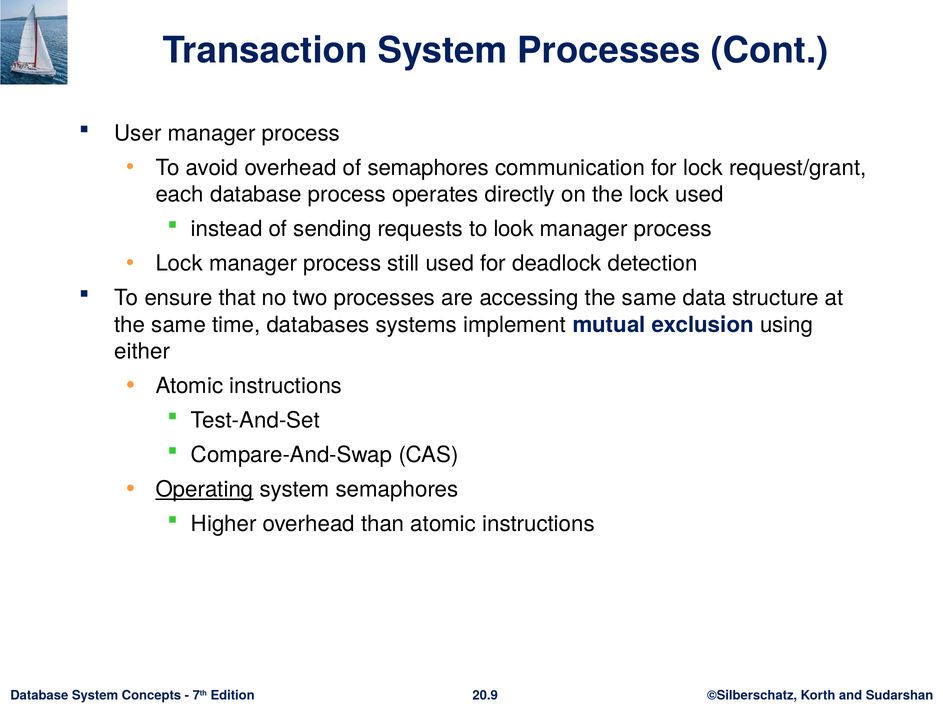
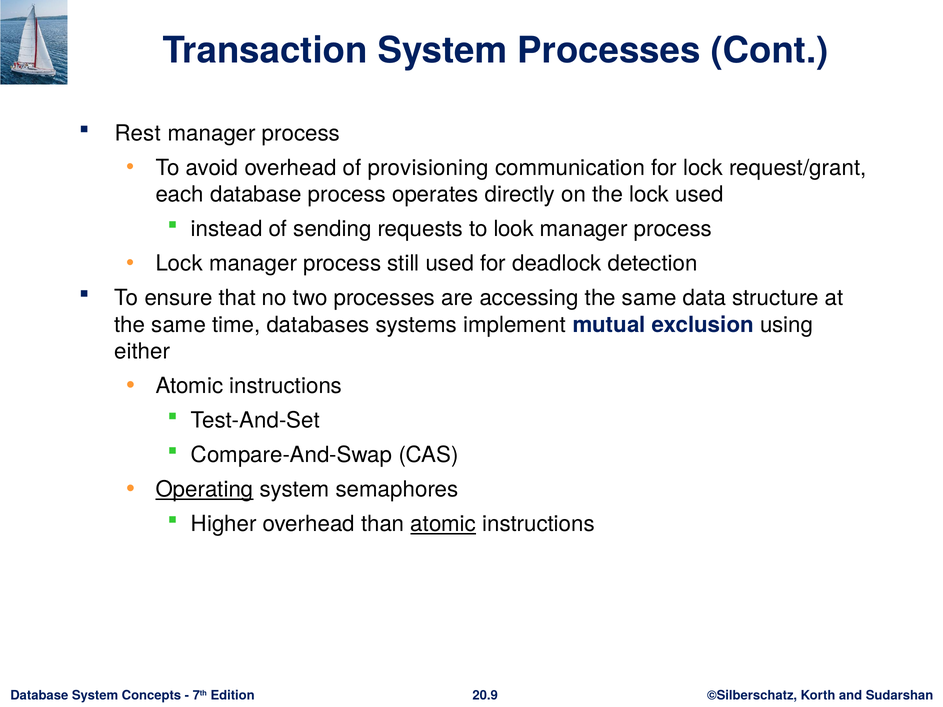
User: User -> Rest (138, 133)
of semaphores: semaphores -> provisioning (428, 168)
atomic underline: none -> present (443, 524)
